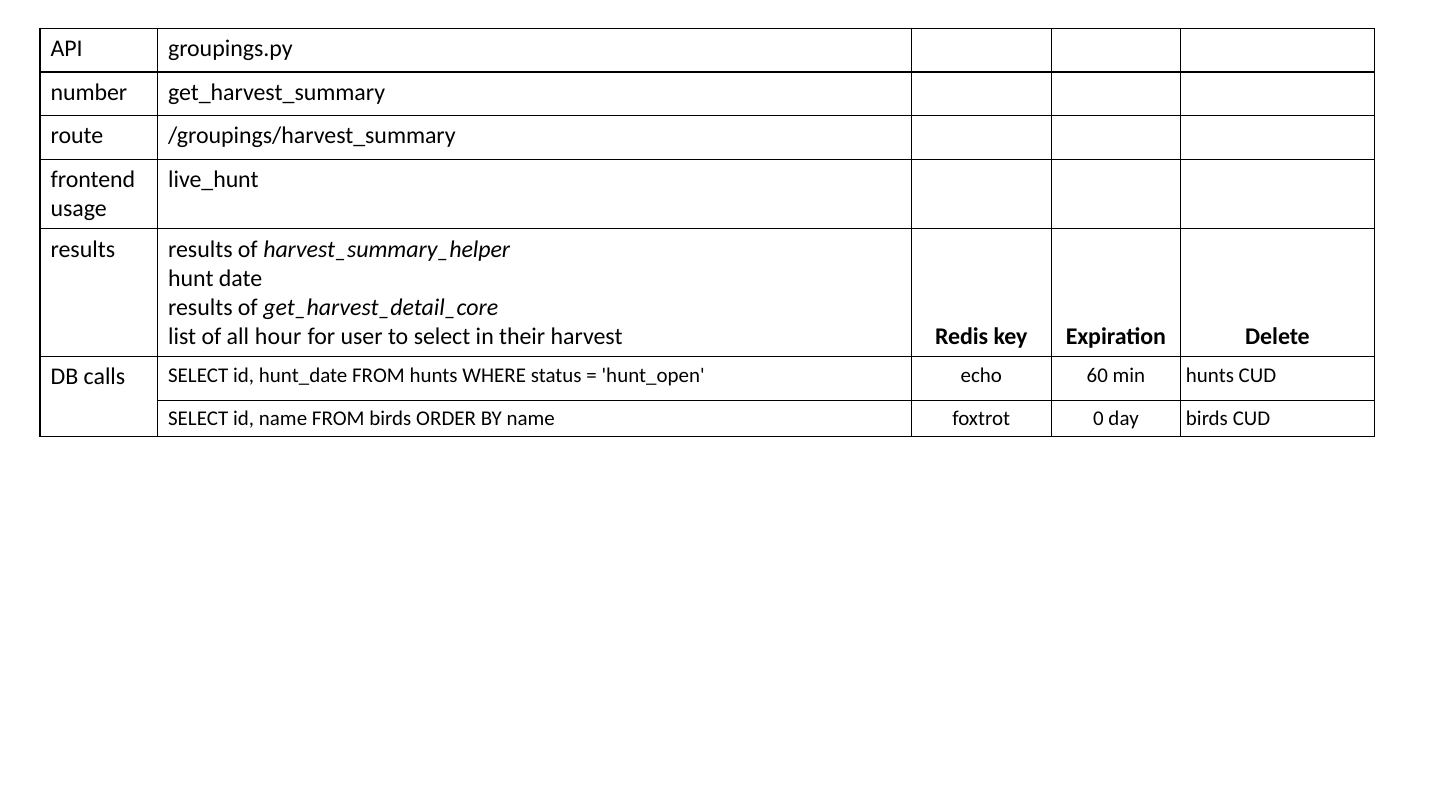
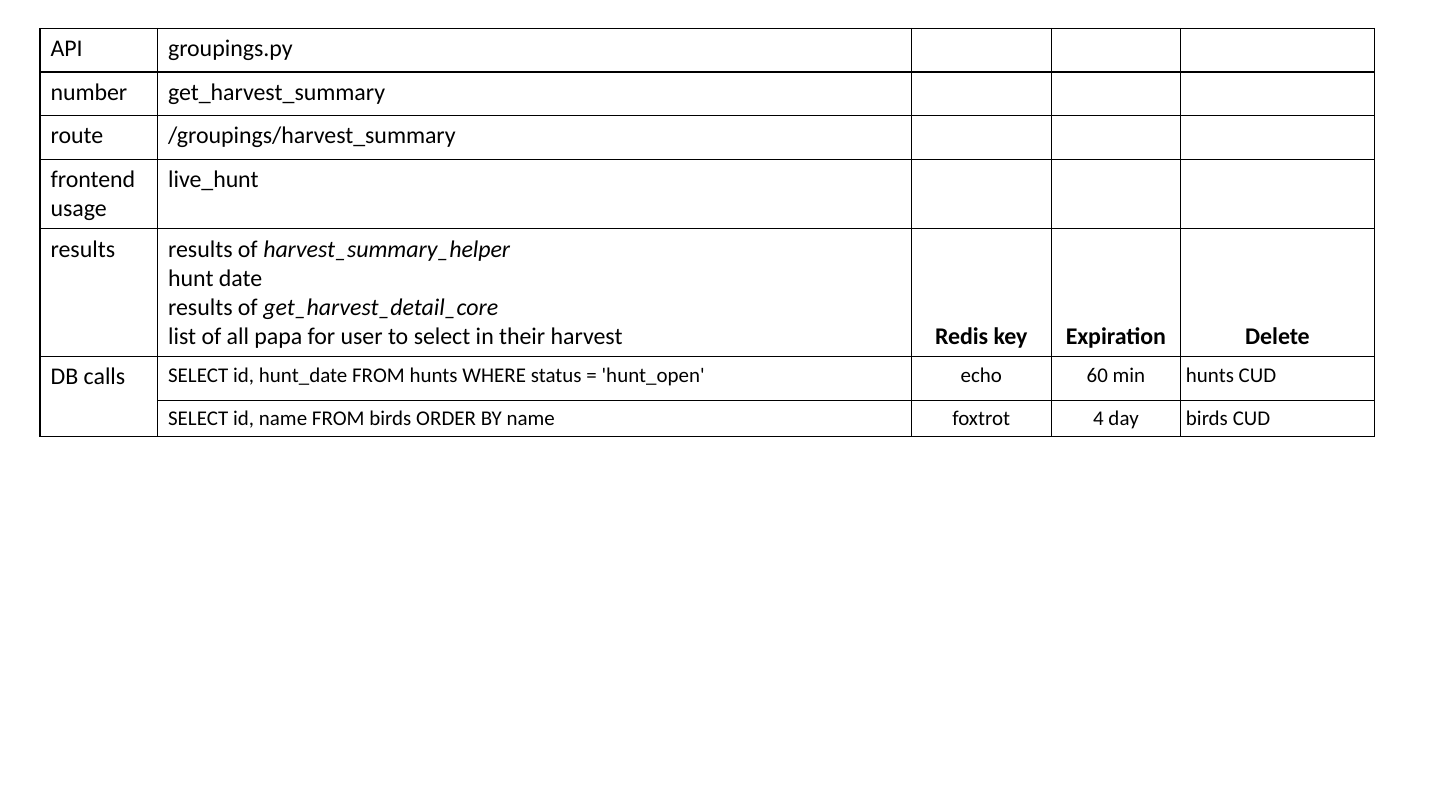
hour: hour -> papa (278, 337)
0: 0 -> 4 (1098, 419)
